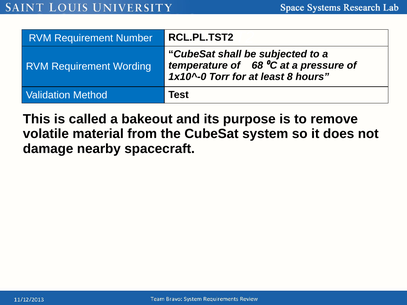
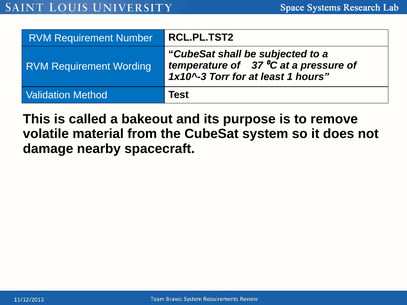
68: 68 -> 37 (257, 66)
1x10^-0: 1x10^-0 -> 1x10^-3 (187, 77)
8: 8 -> 1 (290, 77)
